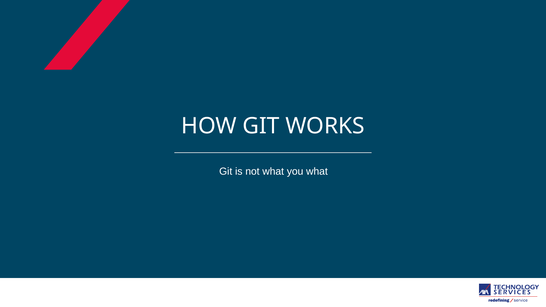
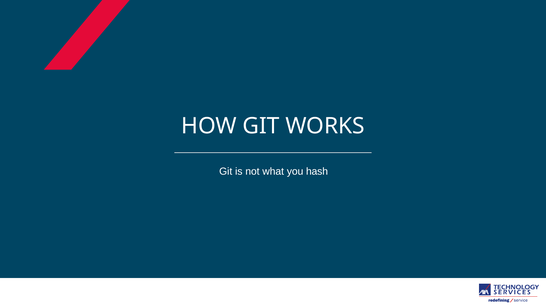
you what: what -> hash (317, 172)
